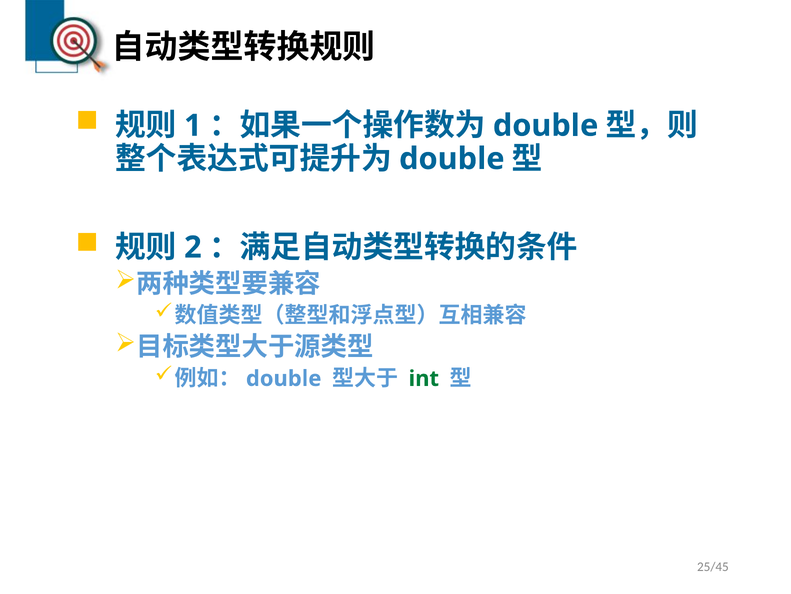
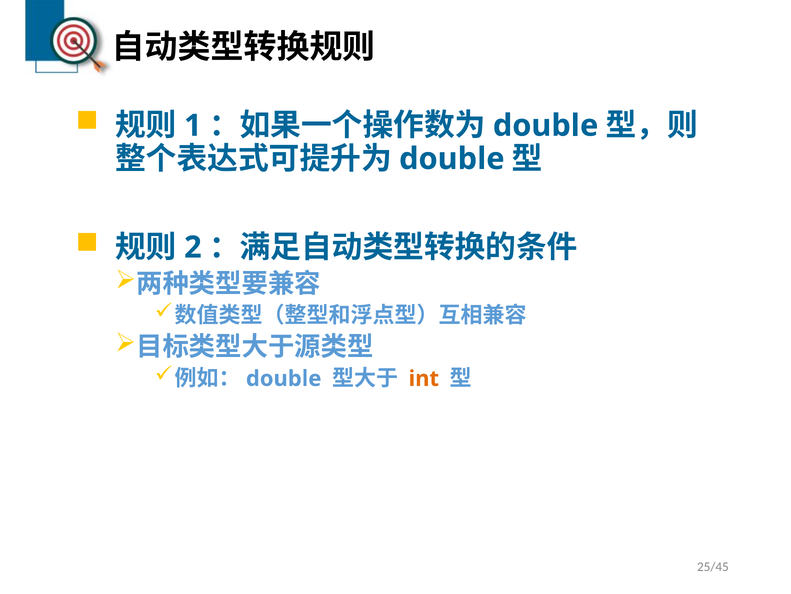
int colour: green -> orange (424, 378)
